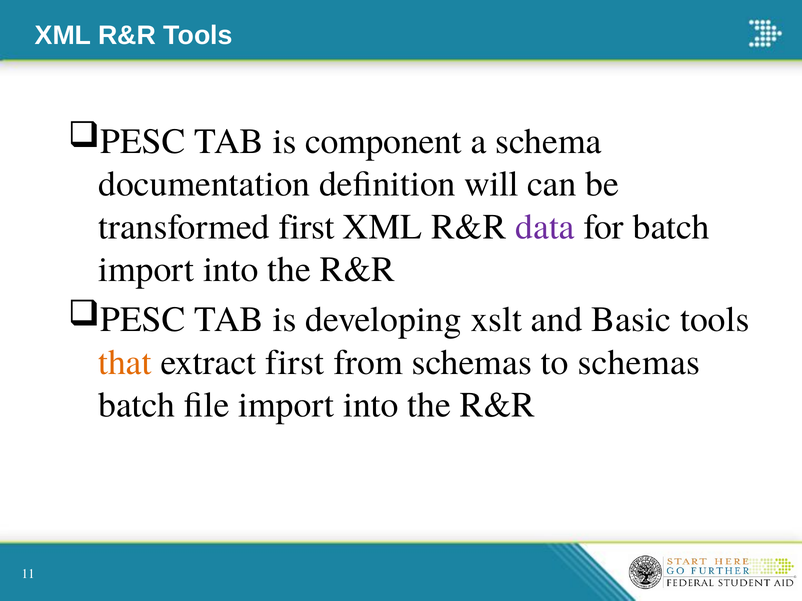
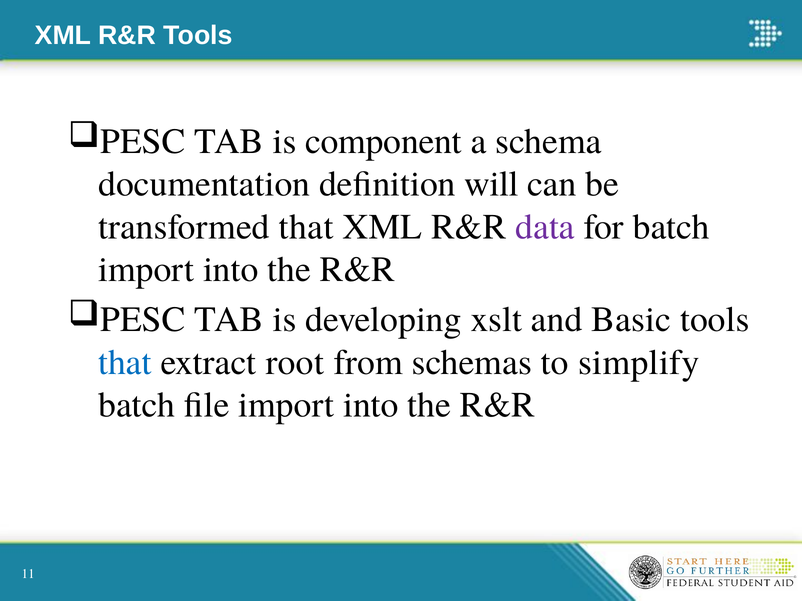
transformed first: first -> that (306, 227)
that colour: orange -> blue (125, 363)
extract first: first -> root (295, 363)
to schemas: schemas -> simplify (639, 363)
